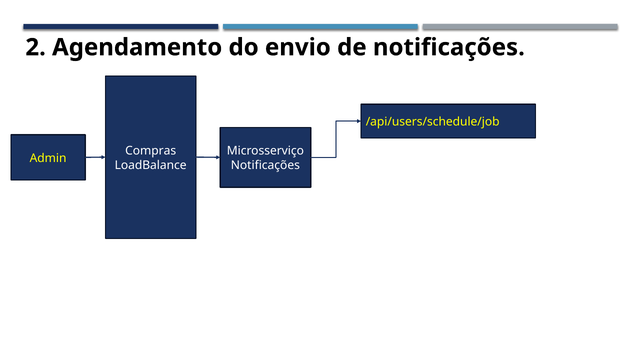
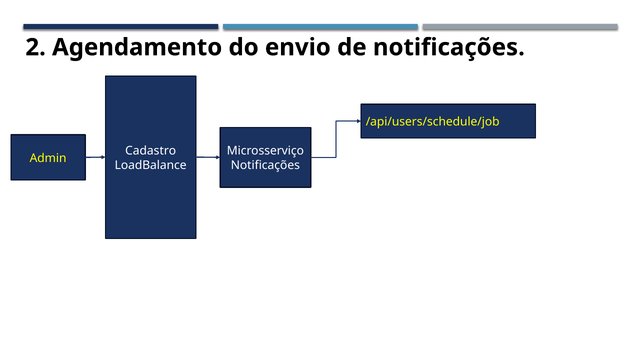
Compras: Compras -> Cadastro (151, 151)
